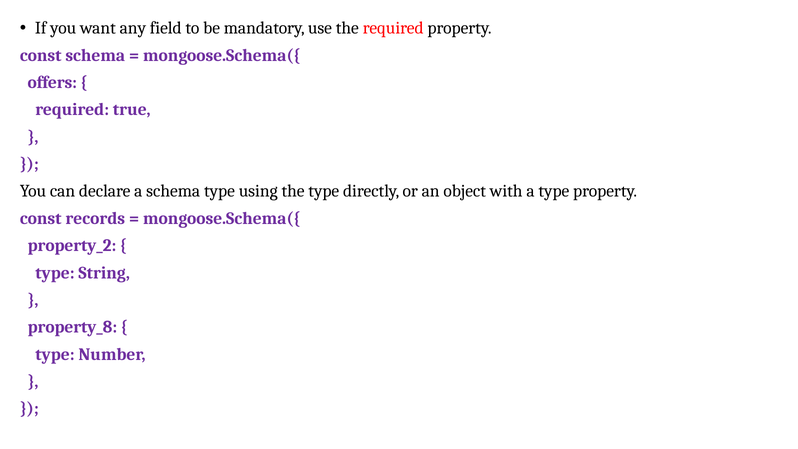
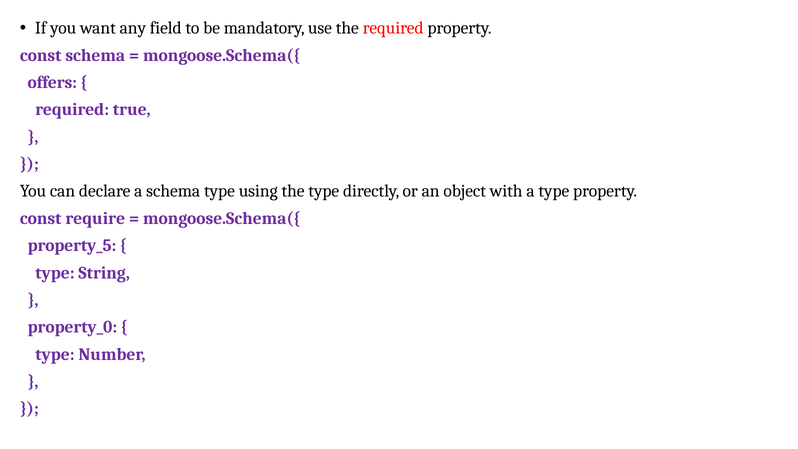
records: records -> require (95, 218)
property_2: property_2 -> property_5 (72, 246)
property_8: property_8 -> property_0 (72, 327)
